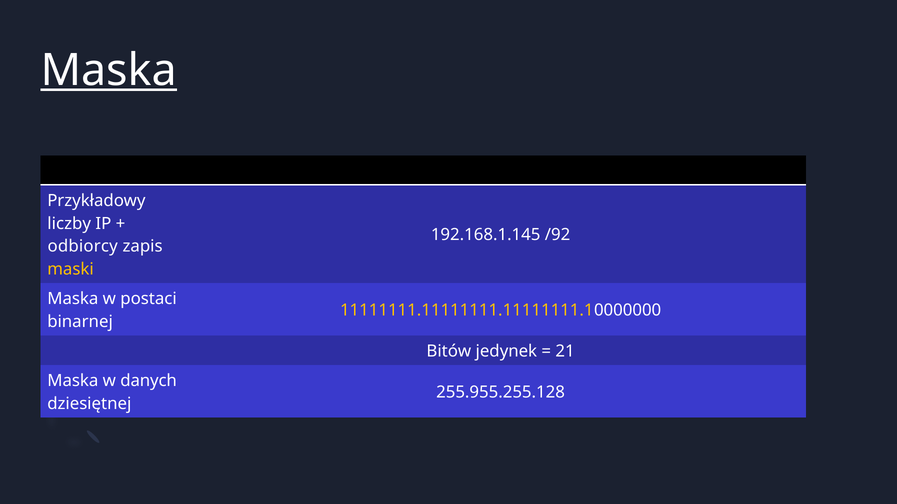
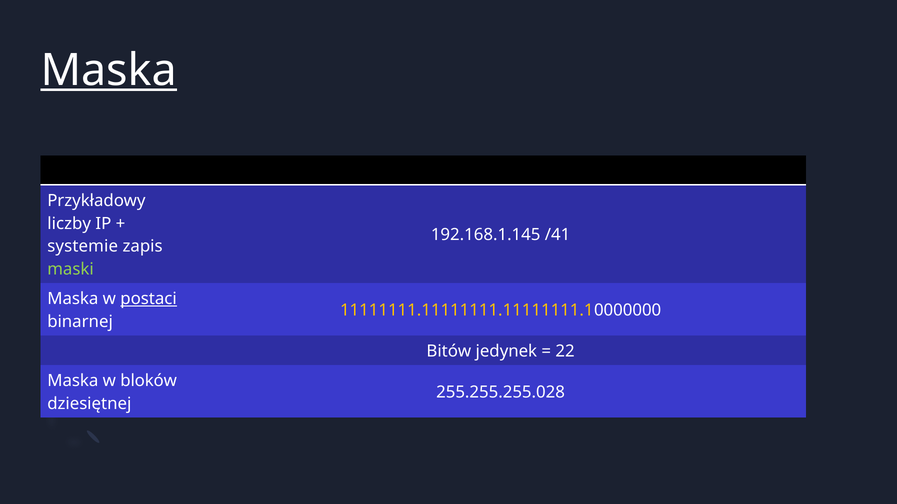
/92: /92 -> /41 (558, 235)
odbiorcy: odbiorcy -> systemie (83, 247)
maski colour: yellow -> light green (70, 269)
postaci underline: none -> present (149, 299)
21: 21 -> 22 (565, 352)
danych: danych -> bloków (149, 381)
255.955.255.128: 255.955.255.128 -> 255.255.255.028 (501, 393)
